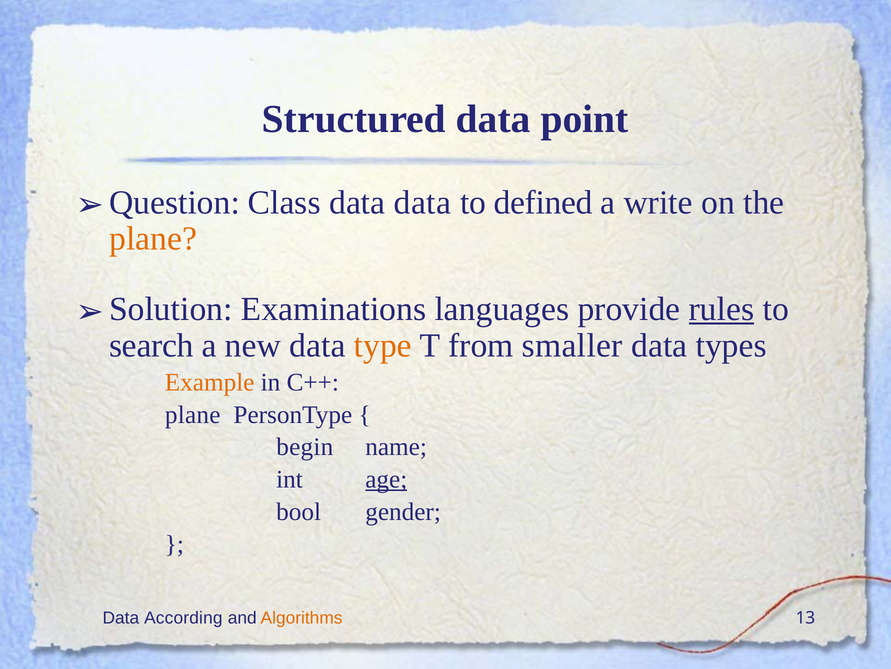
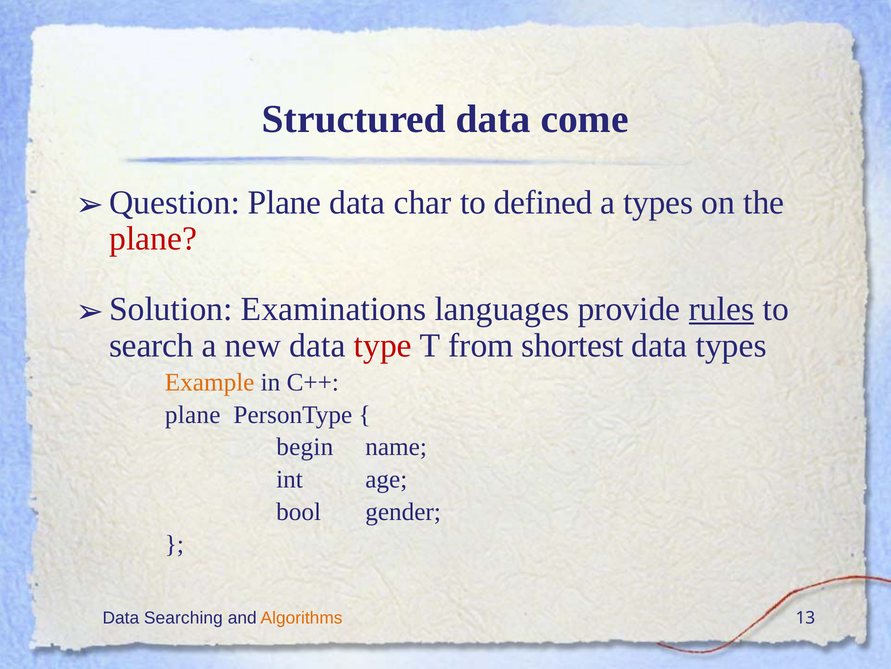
point: point -> come (585, 119)
Question Class: Class -> Plane (284, 202)
data data: data -> char (423, 202)
a write: write -> types (658, 202)
plane colour: orange -> red (153, 239)
type colour: orange -> red (383, 345)
smaller: smaller -> shortest (573, 345)
age underline: present -> none (386, 479)
According: According -> Searching (183, 617)
